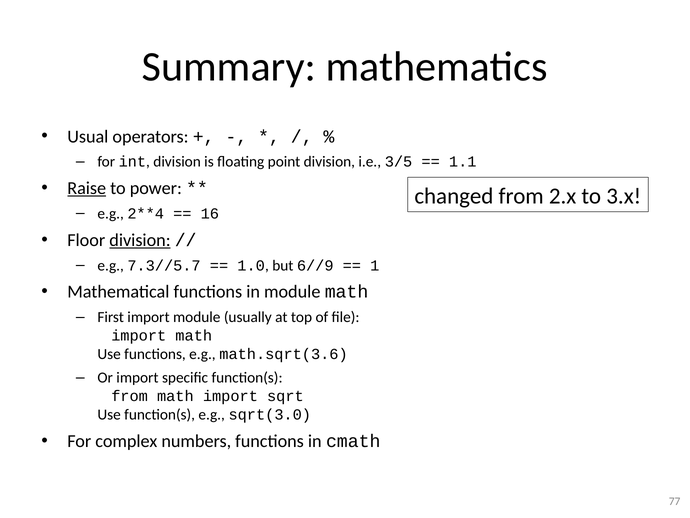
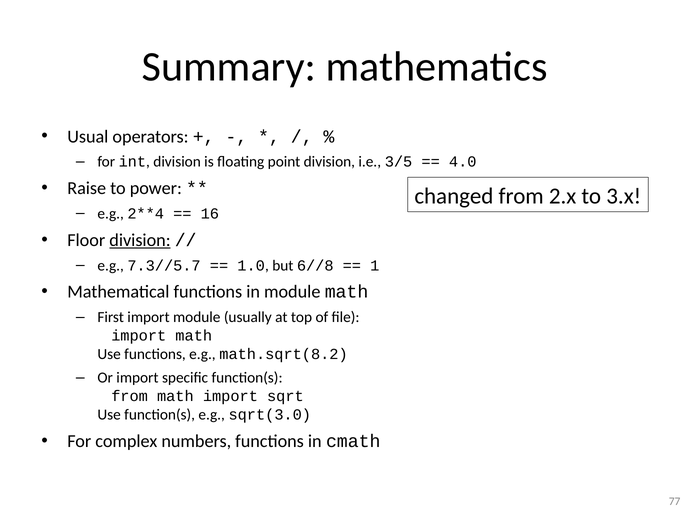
1.1: 1.1 -> 4.0 (463, 162)
Raise underline: present -> none (87, 188)
6//9: 6//9 -> 6//8 (315, 265)
math.sqrt(3.6: math.sqrt(3.6 -> math.sqrt(8.2 (284, 354)
